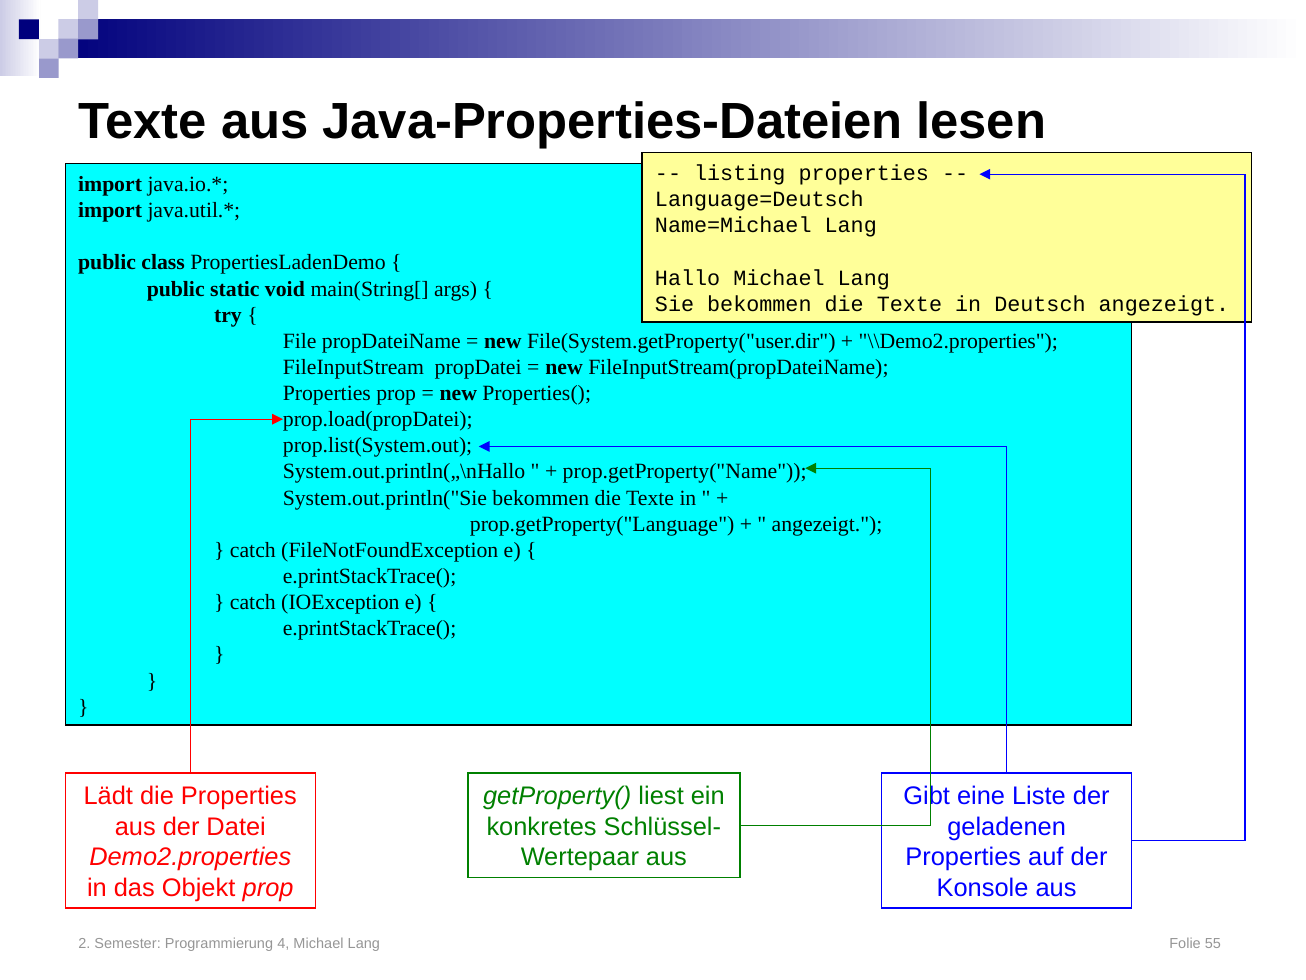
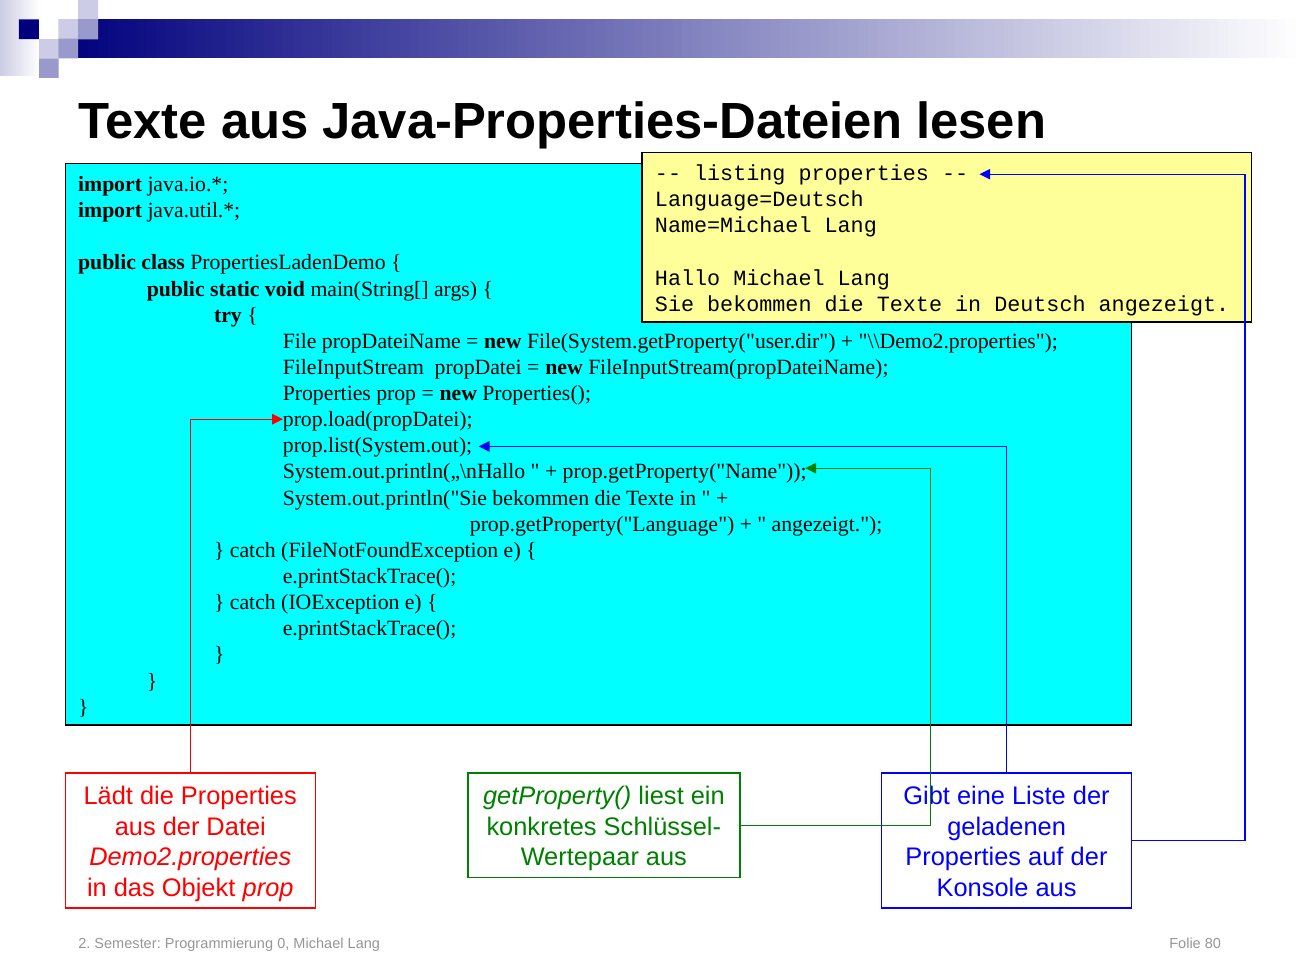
4: 4 -> 0 (283, 944)
55: 55 -> 80 (1213, 944)
